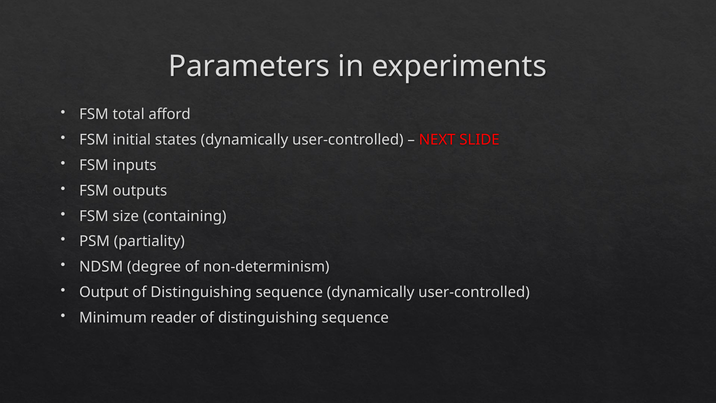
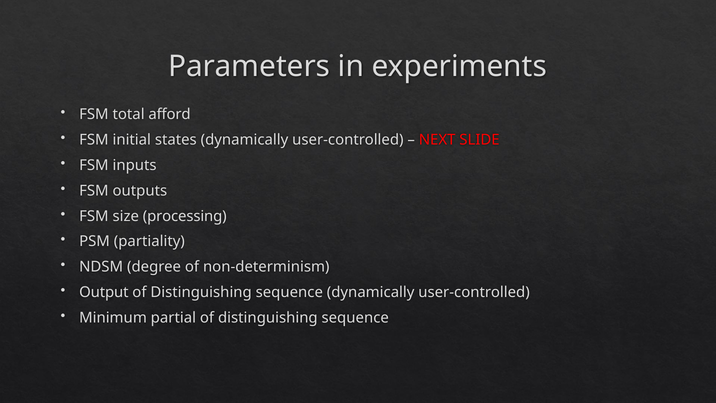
containing: containing -> processing (185, 216)
reader: reader -> partial (173, 318)
